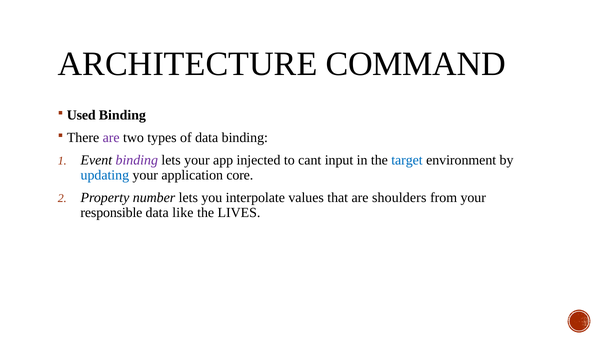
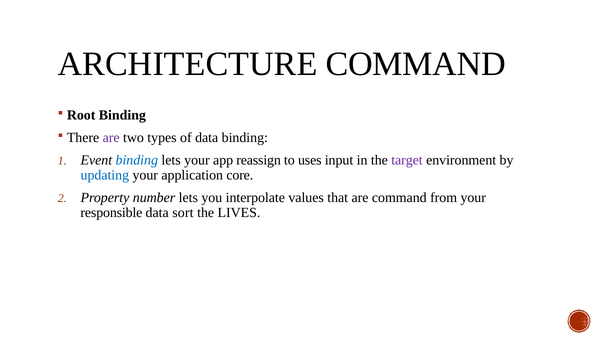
Used: Used -> Root (81, 115)
binding colour: purple -> blue (137, 160)
injected: injected -> reassign (259, 160)
cant: cant -> uses (310, 160)
target colour: blue -> purple (407, 160)
are shoulders: shoulders -> command (399, 198)
like: like -> sort (183, 213)
